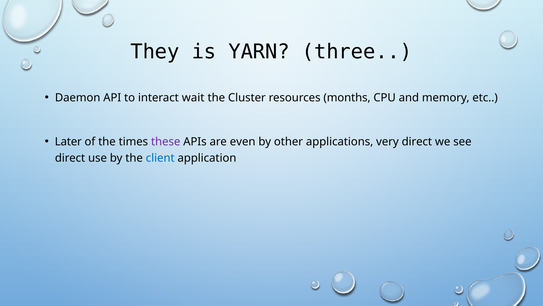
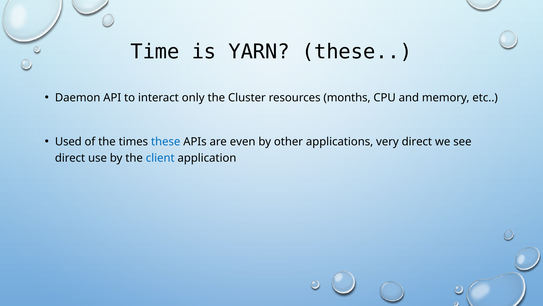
They: They -> Time (155, 52)
YARN three: three -> these (357, 52)
wait: wait -> only (193, 98)
Later: Later -> Used (68, 142)
these colour: purple -> blue (166, 142)
